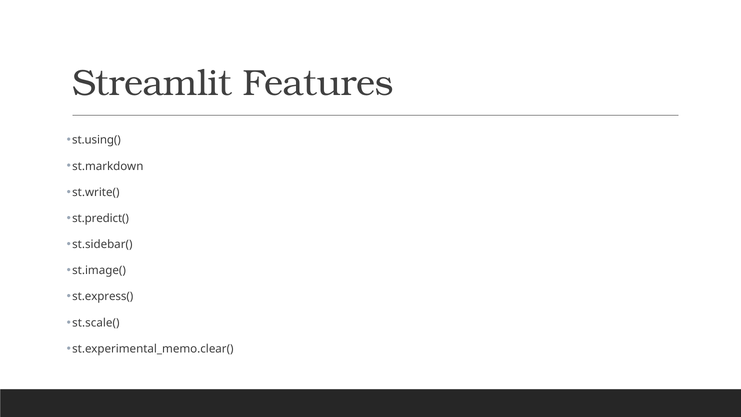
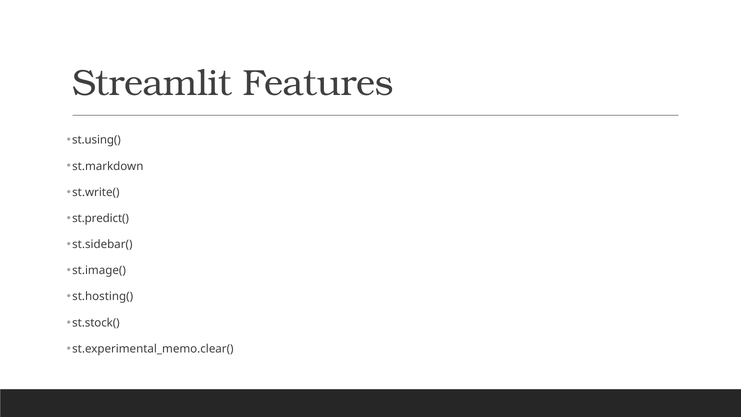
st.express(: st.express( -> st.hosting( (103, 297)
st.scale(: st.scale( -> st.stock( (96, 323)
